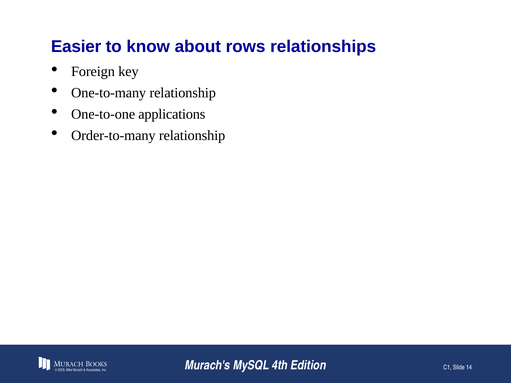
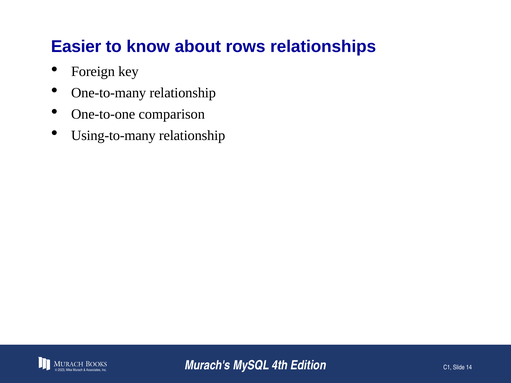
applications: applications -> comparison (172, 114)
Order-to-many: Order-to-many -> Using-to-many (113, 136)
